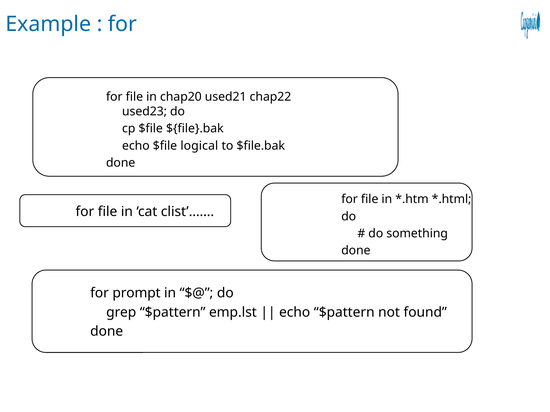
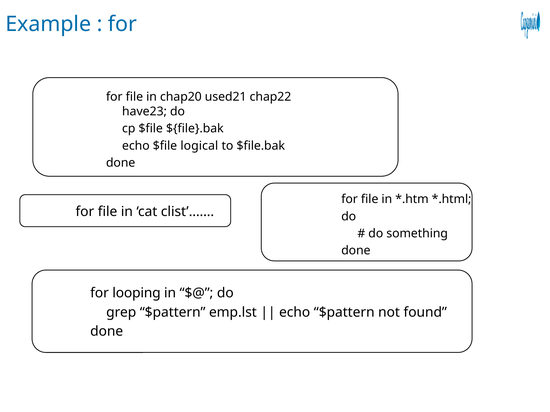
used23: used23 -> have23 (144, 112)
prompt: prompt -> looping (137, 293)
